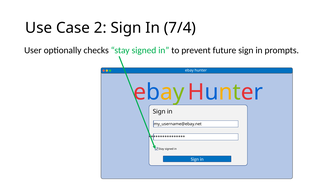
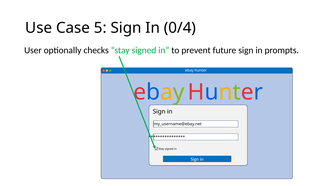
2: 2 -> 5 (100, 28)
7/4: 7/4 -> 0/4 (180, 28)
